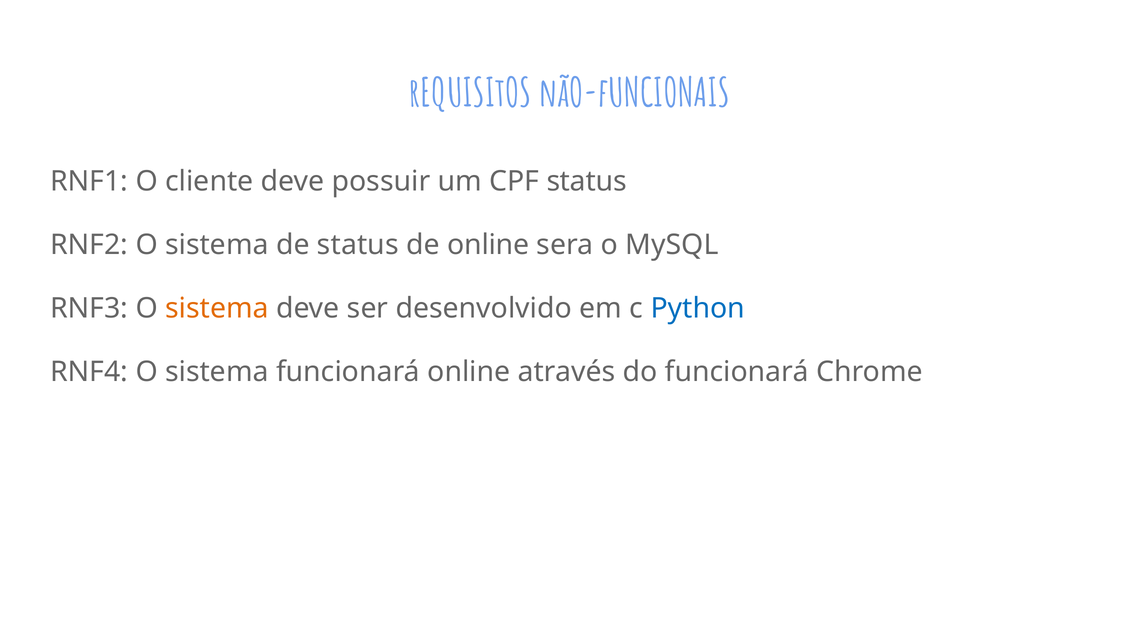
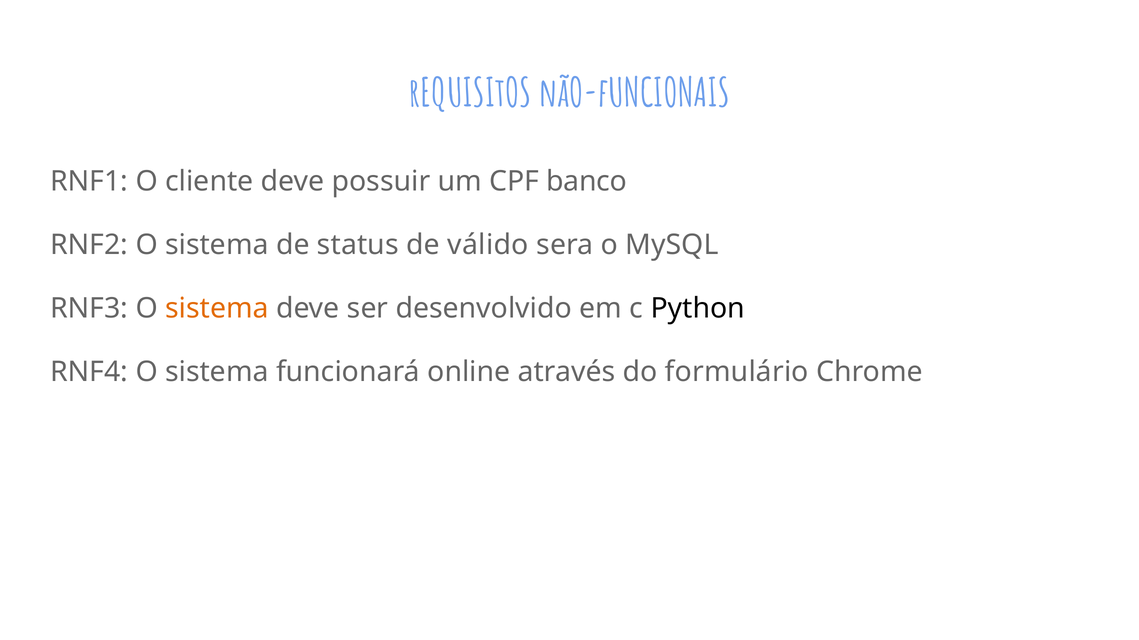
CPF status: status -> banco (587, 182)
de online: online -> válido (488, 245)
Python colour: blue -> black (698, 309)
do funcionará: funcionará -> formulário (737, 372)
